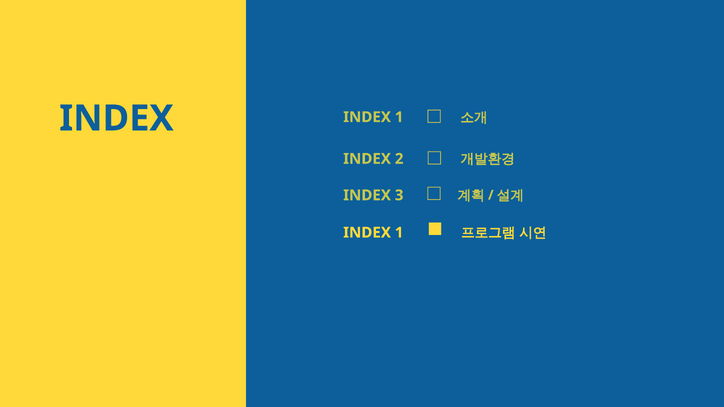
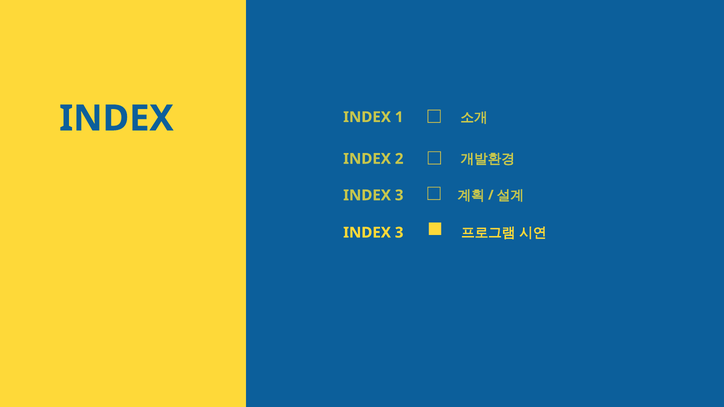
1: 1 -> 3 (399, 233)
